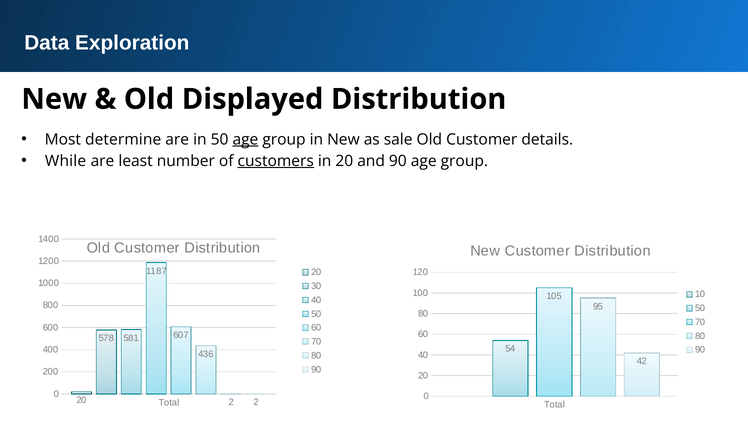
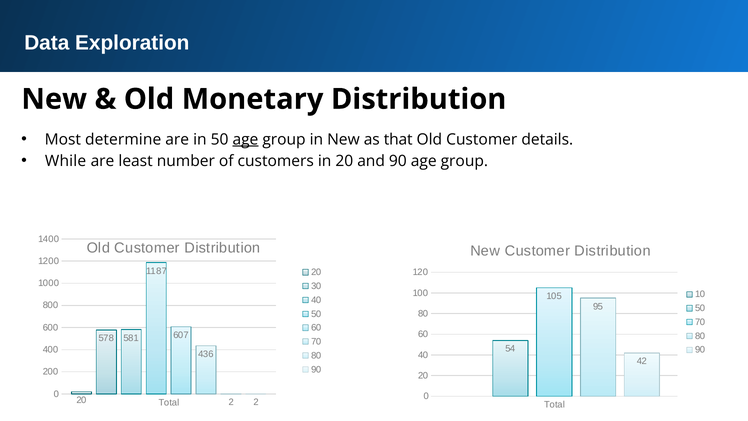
Displayed: Displayed -> Monetary (253, 99)
sale: sale -> that (398, 139)
customers underline: present -> none (276, 161)
